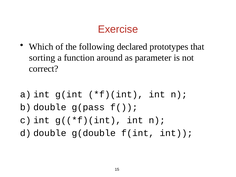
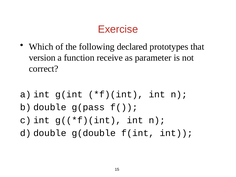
sorting: sorting -> version (42, 58)
around: around -> receive (110, 58)
